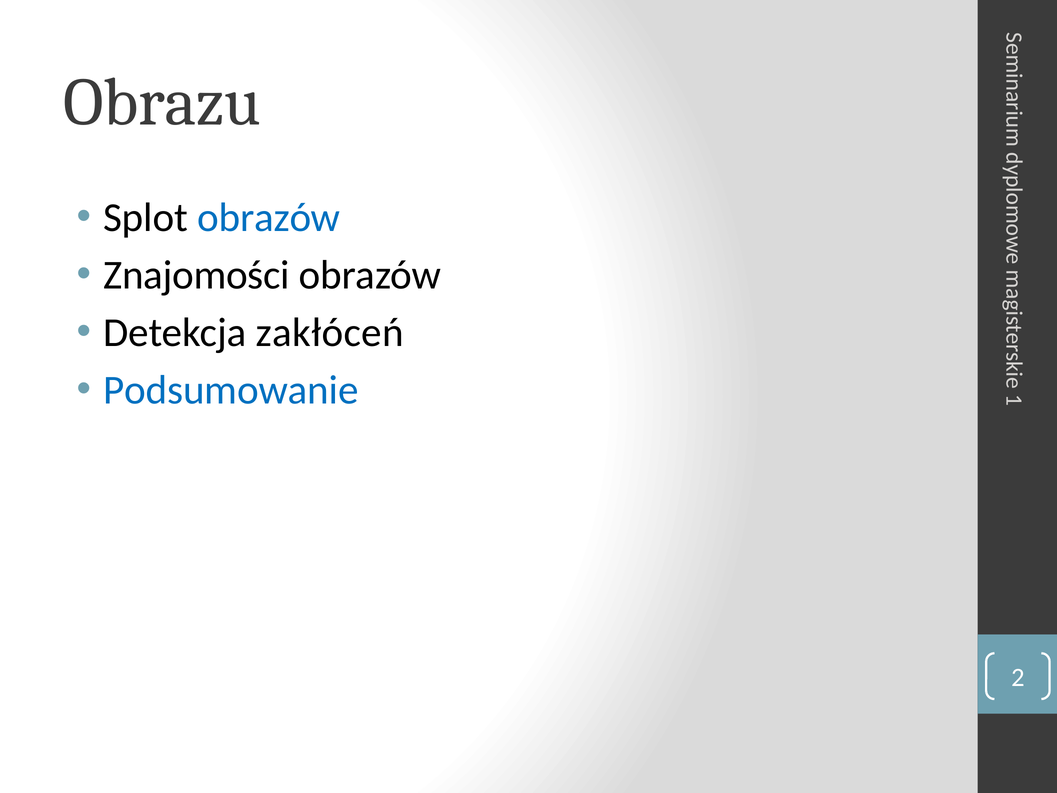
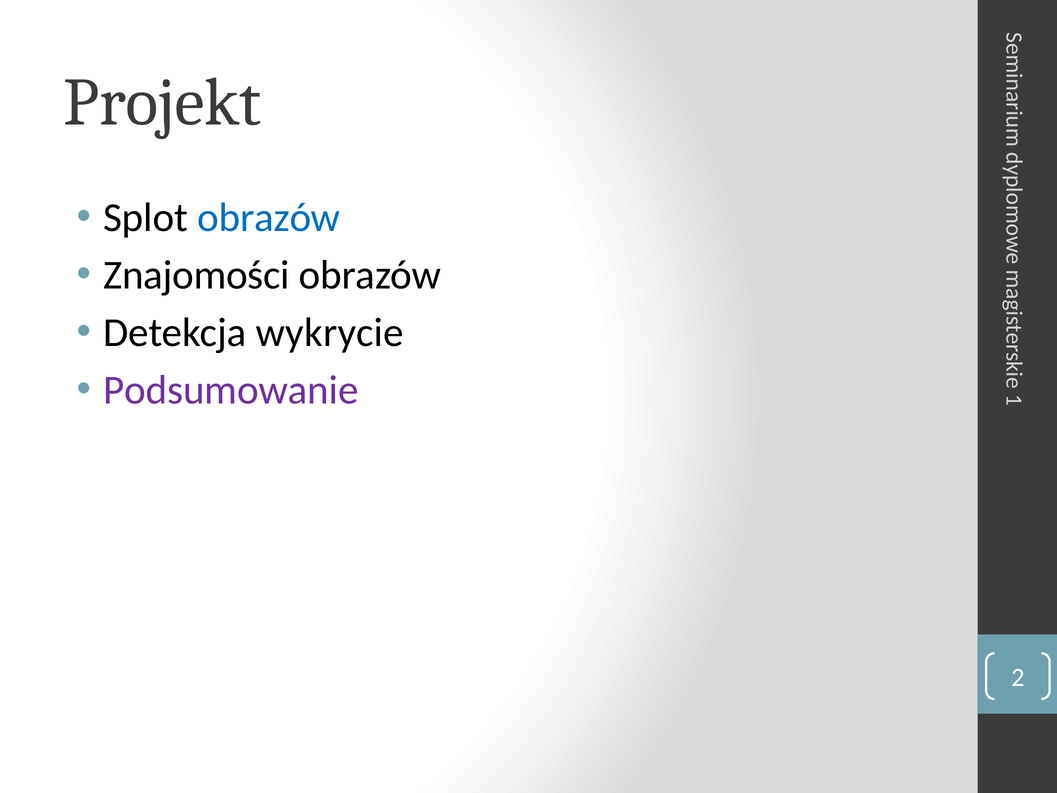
Obrazu: Obrazu -> Projekt (162, 103)
zakłóceń: zakłóceń -> wykrycie (330, 333)
Podsumowanie colour: blue -> purple (231, 390)
